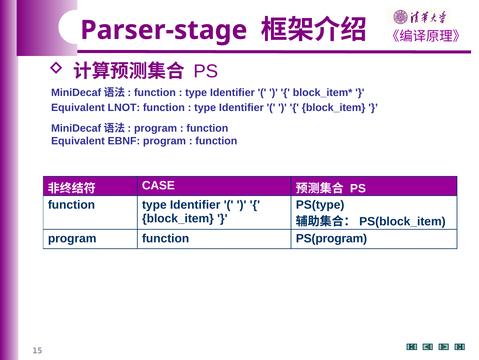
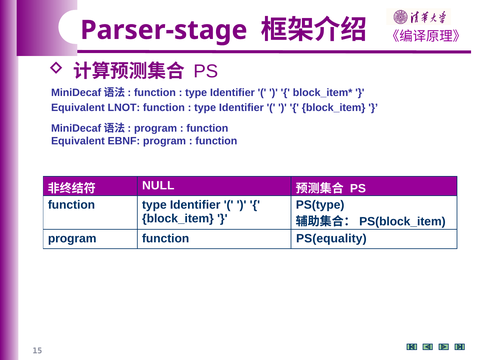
CASE: CASE -> NULL (158, 185)
PS(program: PS(program -> PS(equality (331, 238)
